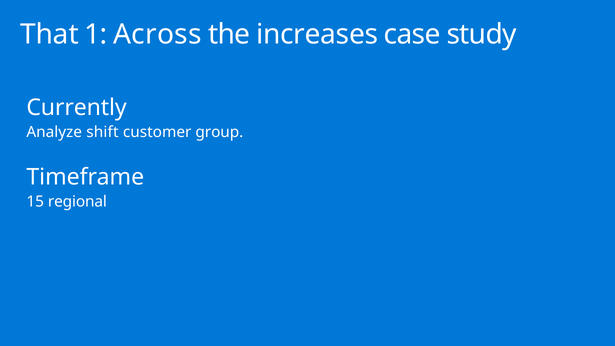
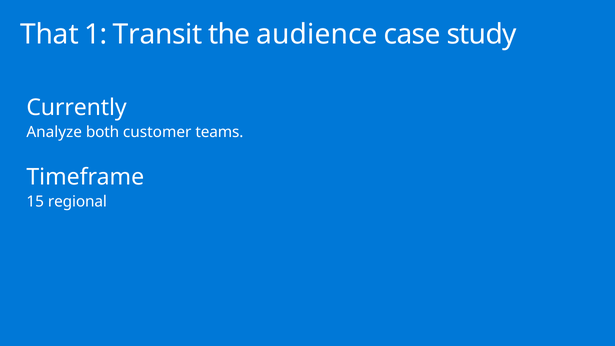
Across: Across -> Transit (158, 34)
increases: increases -> audience (317, 34)
shift: shift -> both (103, 132)
group: group -> teams (219, 132)
